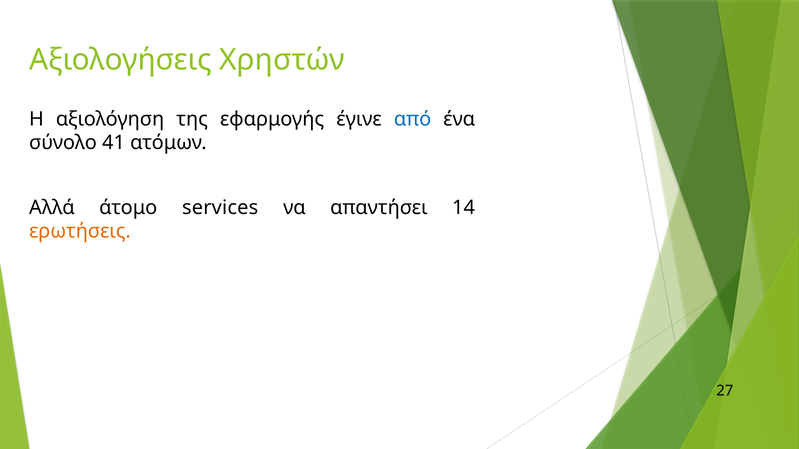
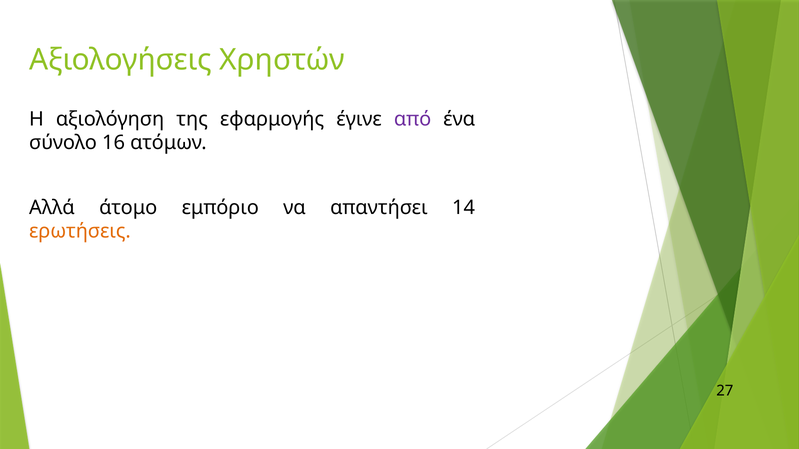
από colour: blue -> purple (413, 119)
41: 41 -> 16 (114, 143)
services: services -> εμπόριο (220, 208)
